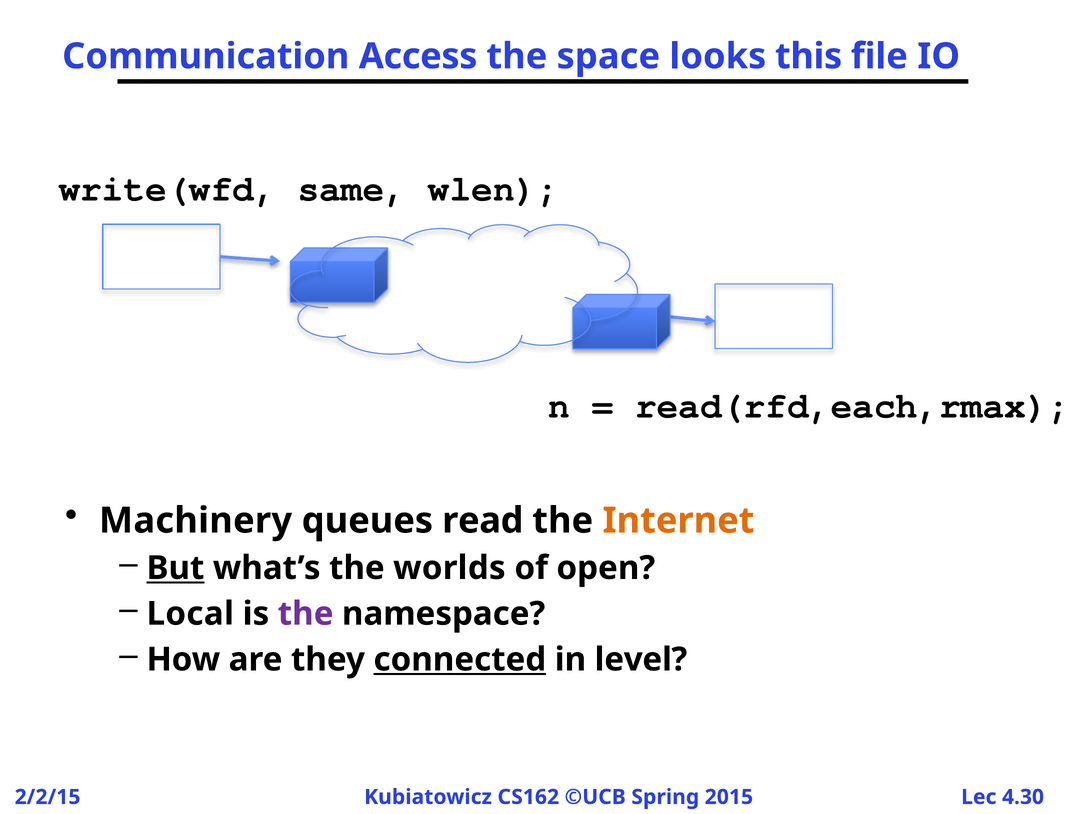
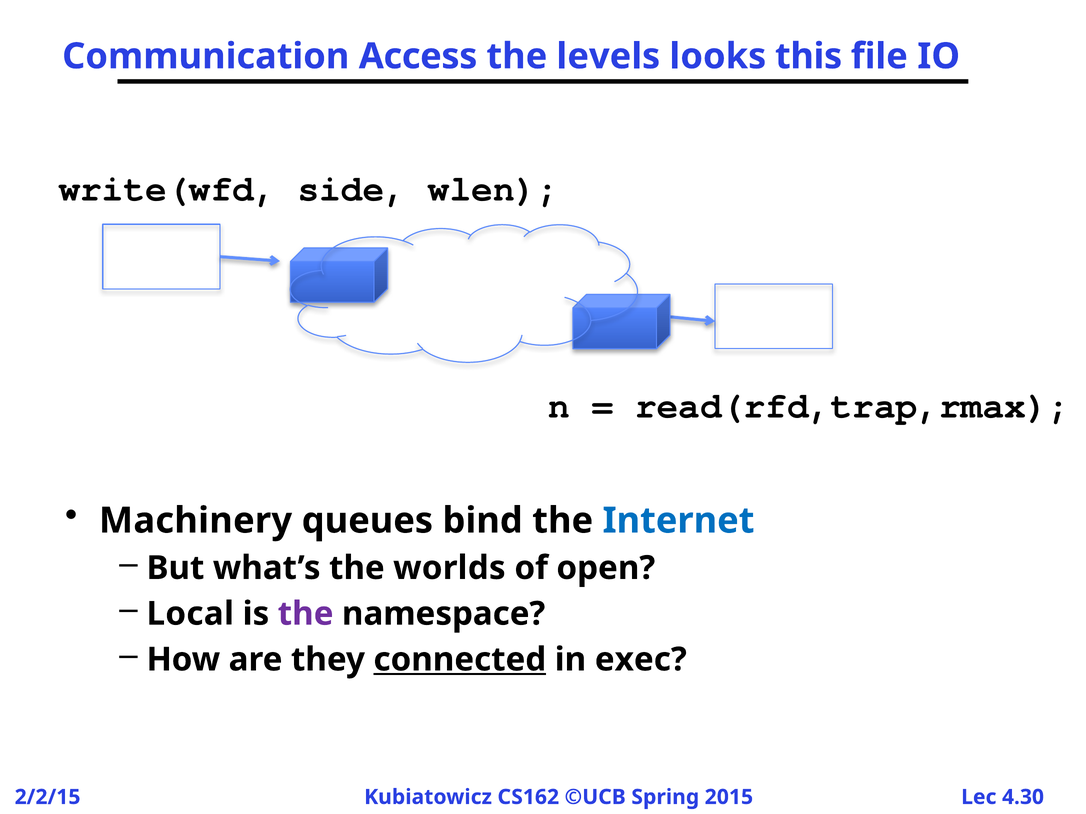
space: space -> levels (608, 56)
same: same -> side (352, 189)
read(rfd,each,rmax: read(rfd,each,rmax -> read(rfd,trap,rmax (852, 406)
read: read -> bind (483, 521)
Internet colour: orange -> blue (678, 521)
But underline: present -> none (175, 568)
level: level -> exec (641, 660)
